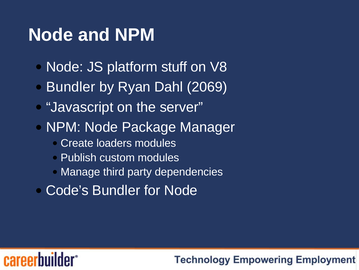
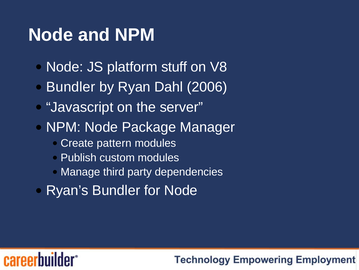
2069: 2069 -> 2006 (207, 87)
loaders: loaders -> pattern (114, 143)
Code’s: Code’s -> Ryan’s (67, 190)
